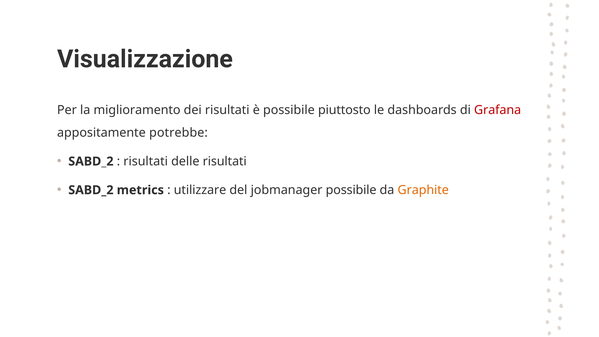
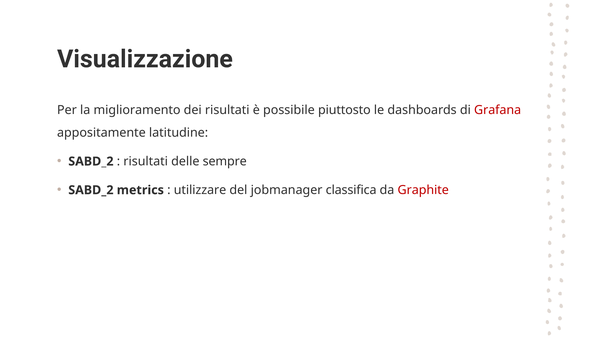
potrebbe: potrebbe -> latitudine (179, 133)
delle risultati: risultati -> sempre (225, 161)
jobmanager possibile: possibile -> classifica (351, 190)
Graphite colour: orange -> red (423, 190)
